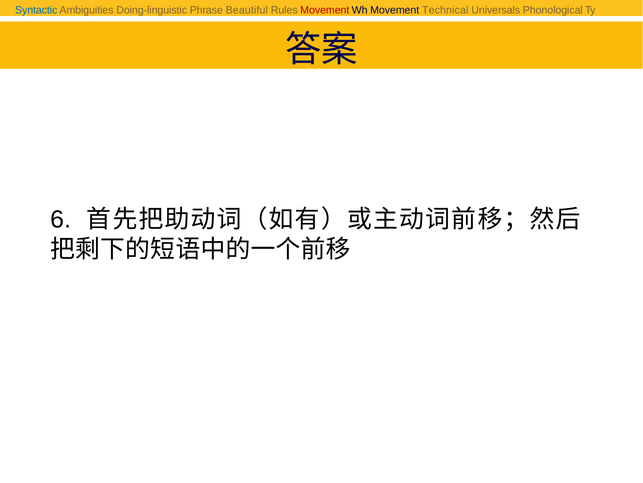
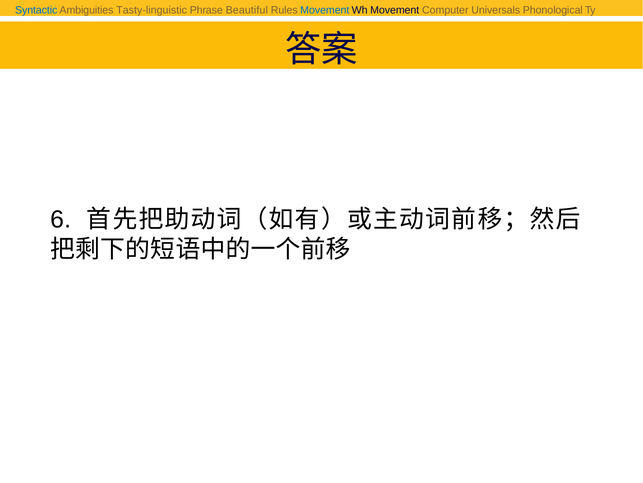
Doing-linguistic: Doing-linguistic -> Tasty-linguistic (152, 10)
Movement colour: red -> blue (325, 10)
Technical: Technical -> Computer (445, 10)
